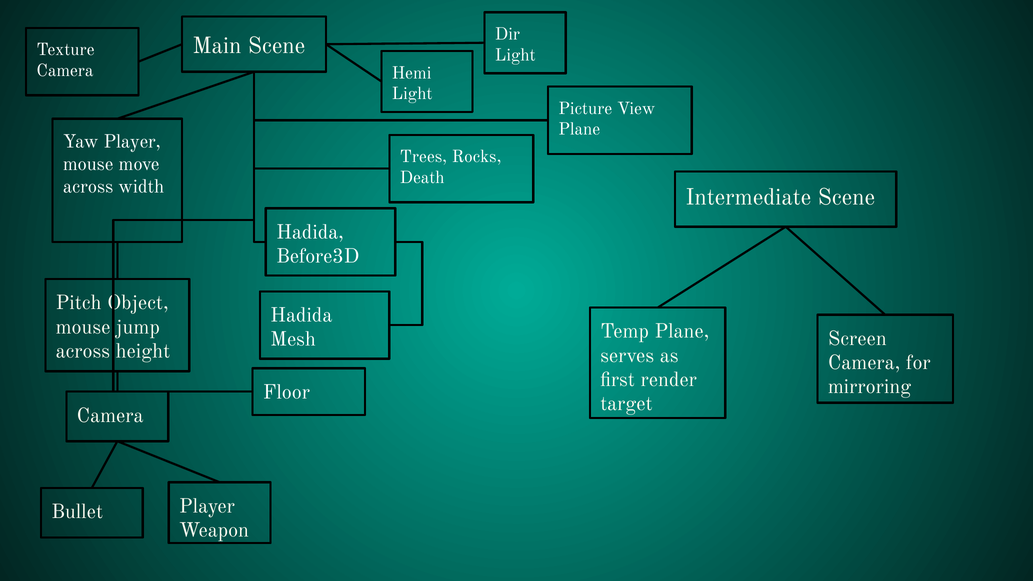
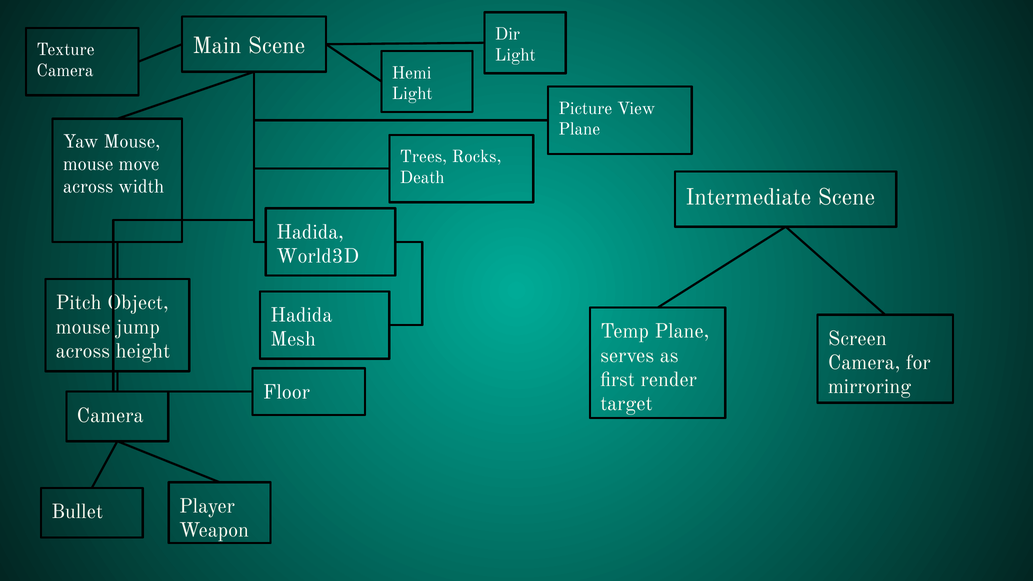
Yaw Player: Player -> Mouse (132, 142)
Before3D: Before3D -> World3D (318, 256)
